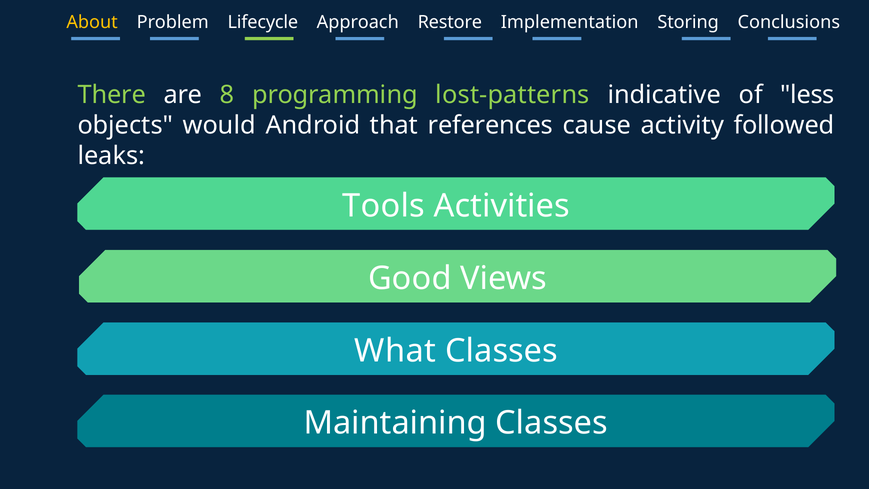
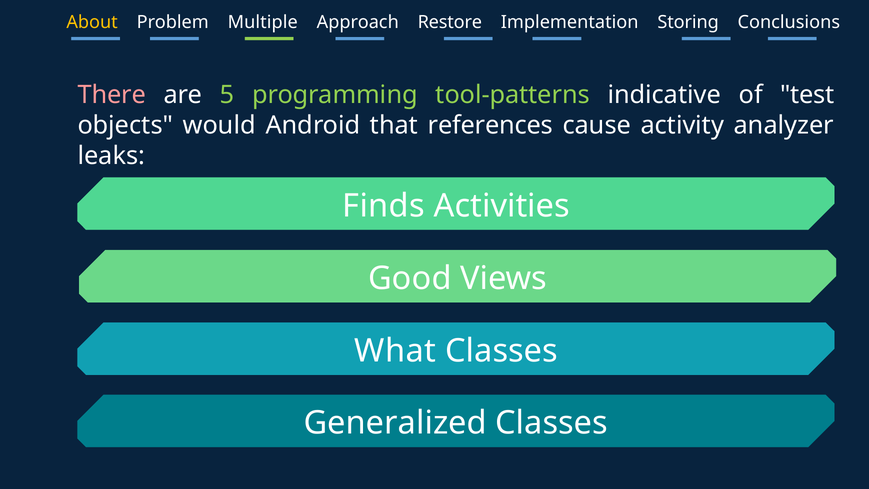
Lifecycle: Lifecycle -> Multiple (263, 22)
There colour: light green -> pink (112, 95)
8: 8 -> 5 (227, 95)
lost-patterns: lost-patterns -> tool-patterns (513, 95)
less: less -> test (807, 95)
followed: followed -> analyzer (784, 125)
Tools: Tools -> Finds (384, 206)
Maintaining: Maintaining -> Generalized (395, 423)
